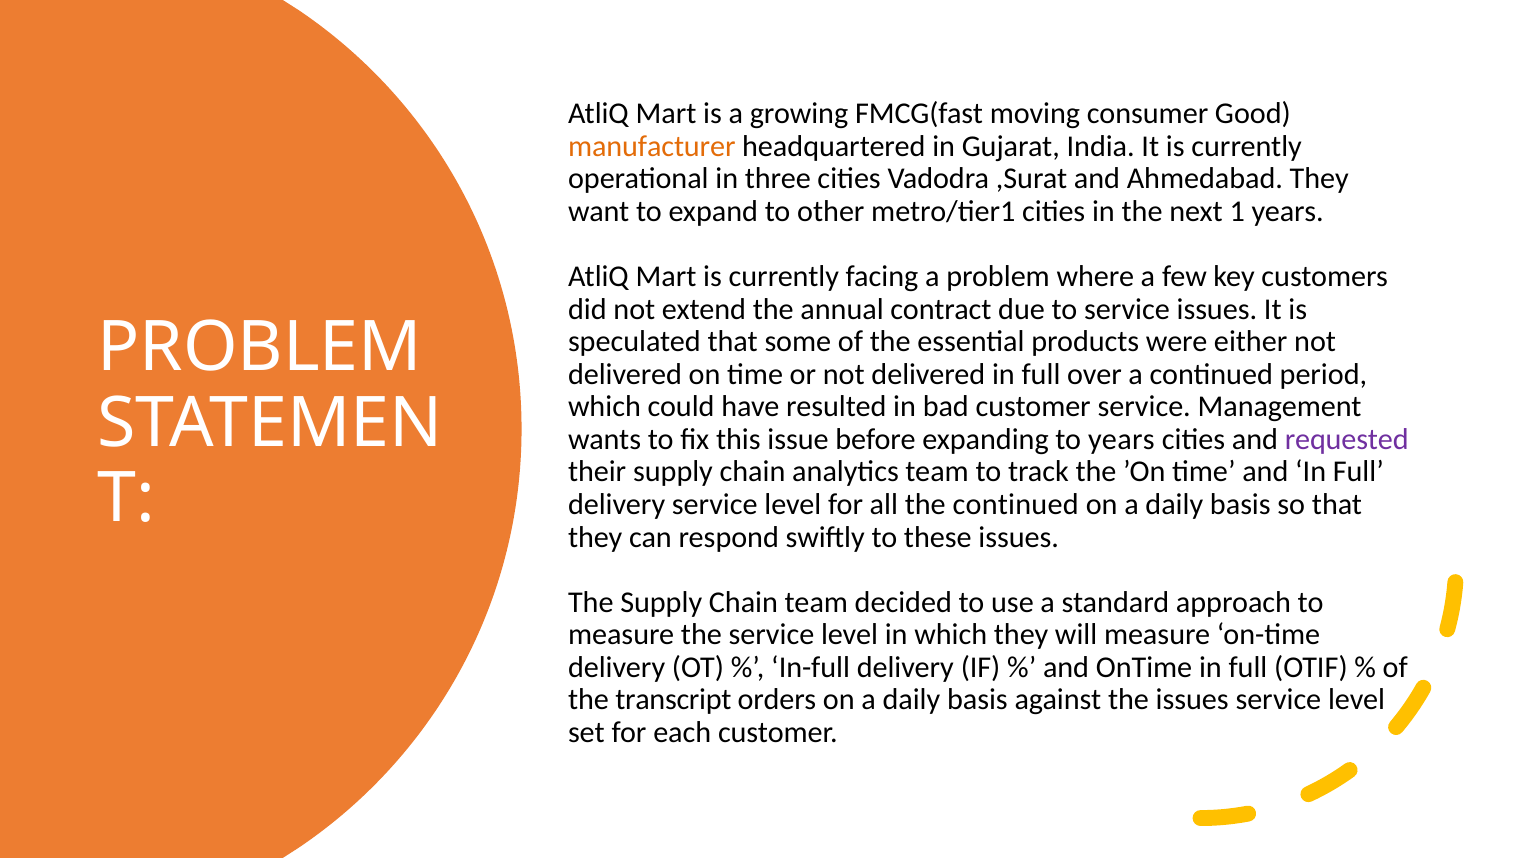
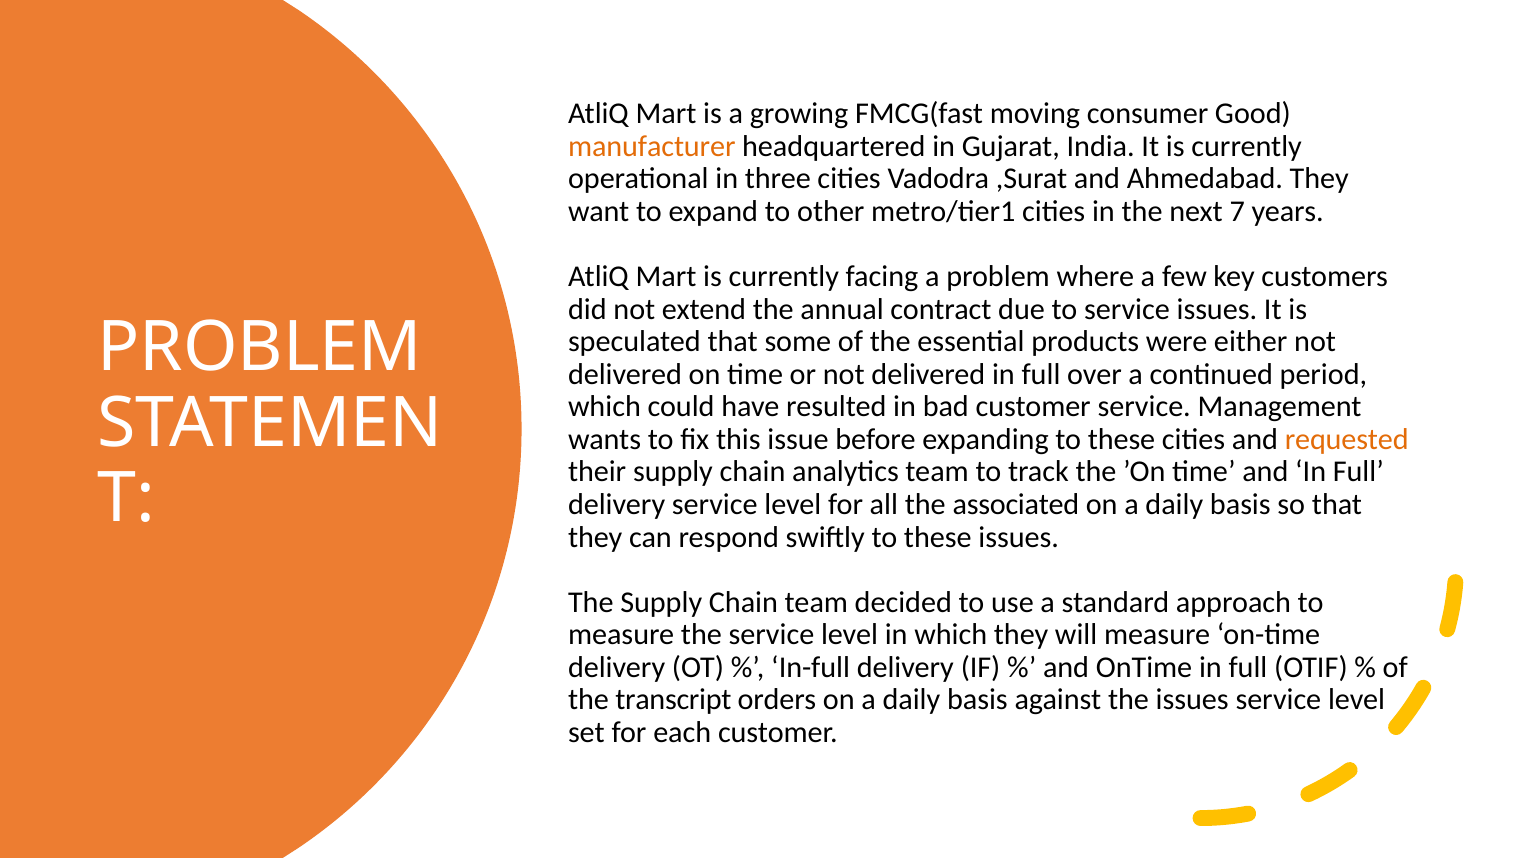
1: 1 -> 7 (1237, 212)
expanding to years: years -> these (1122, 440)
requested colour: purple -> orange (1347, 440)
the continued: continued -> associated (1016, 505)
